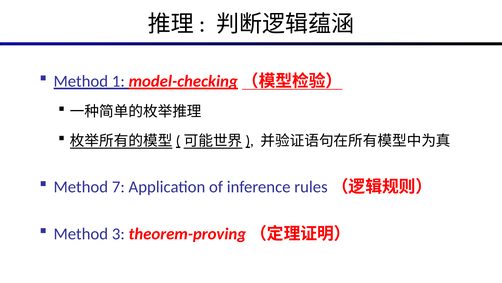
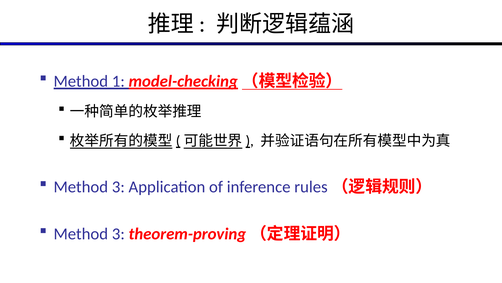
7: 7 -> 3 (118, 187)
